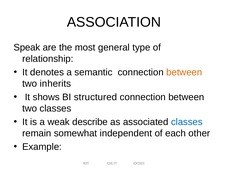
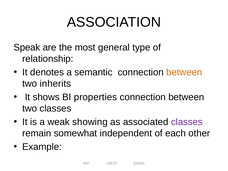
structured: structured -> properties (95, 97)
describe: describe -> showing (90, 122)
classes colour: blue -> purple (187, 122)
